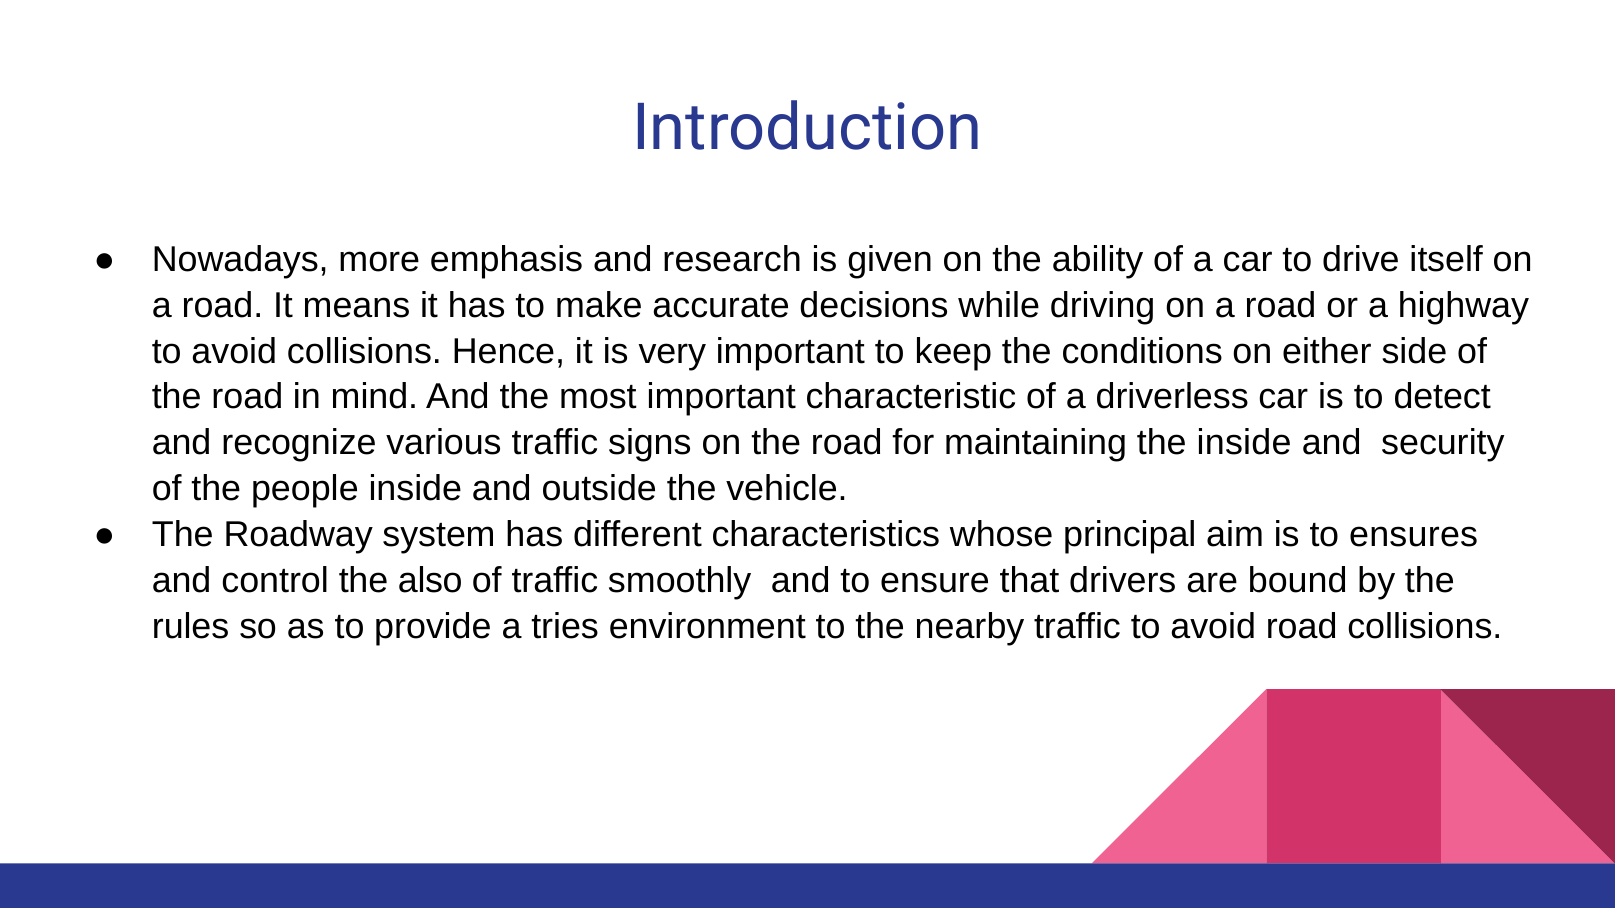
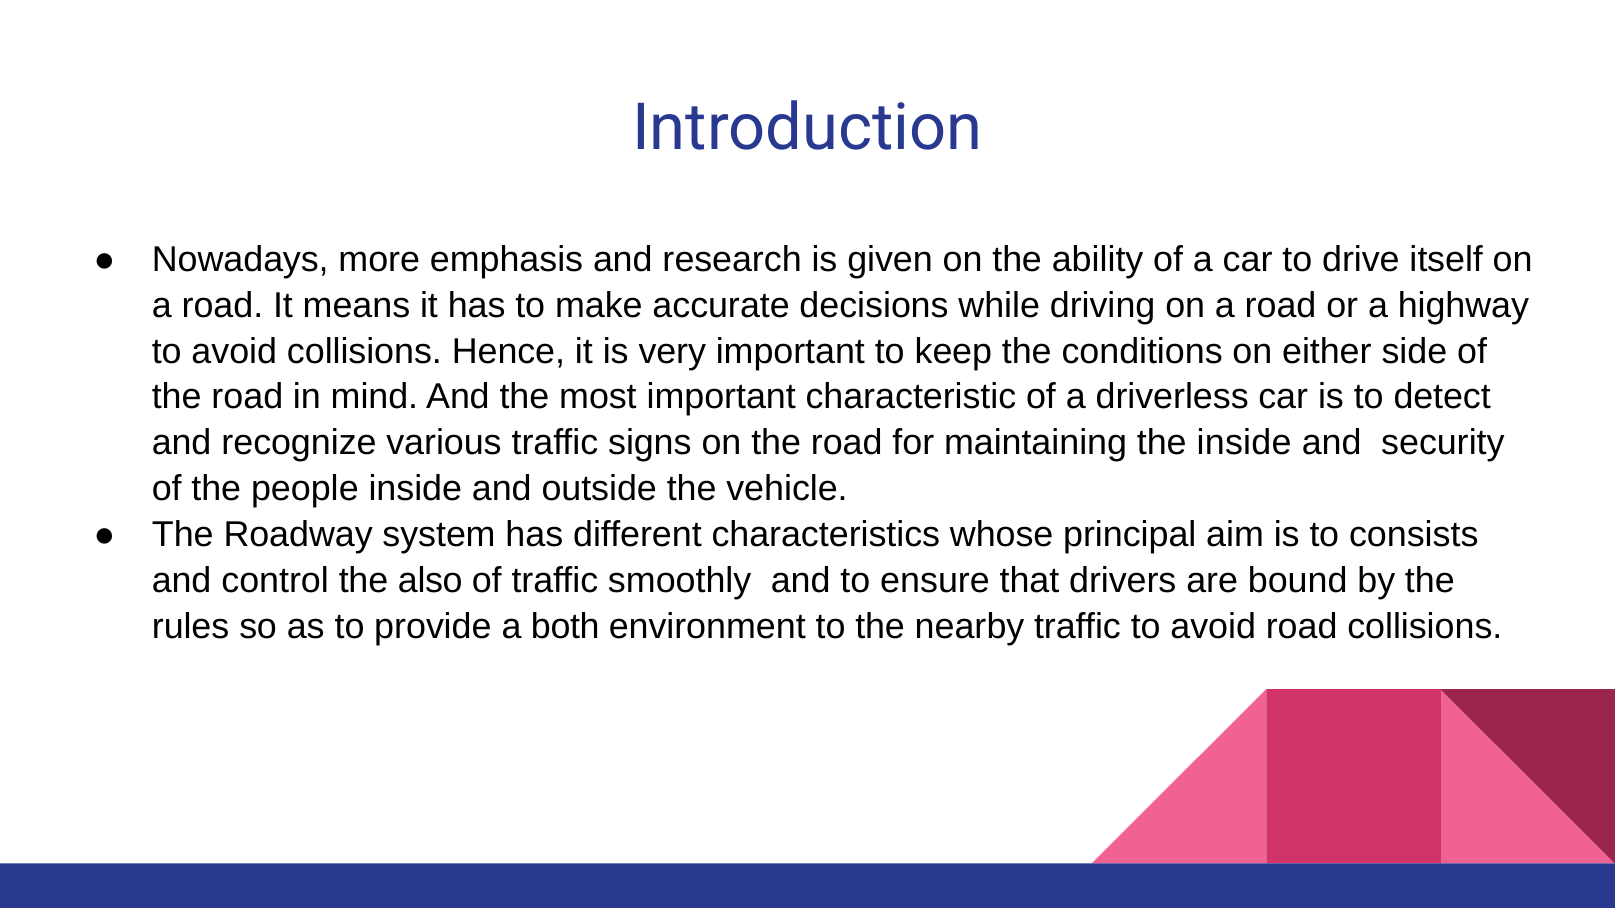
ensures: ensures -> consists (1414, 535)
tries: tries -> both (565, 627)
